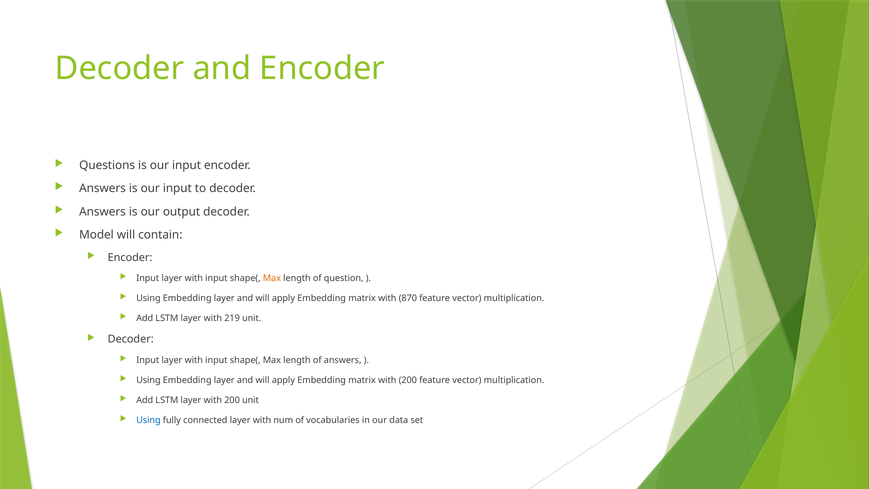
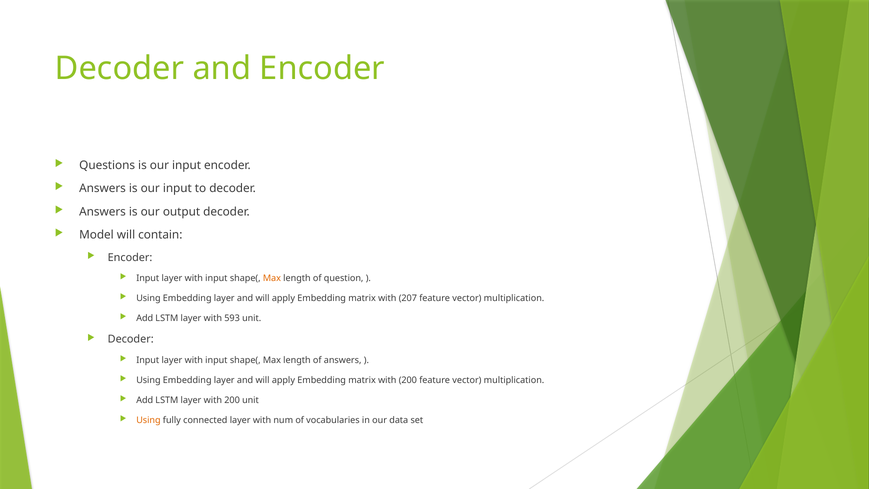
870: 870 -> 207 (408, 298)
219: 219 -> 593 (232, 318)
Using colour: blue -> orange (148, 420)
